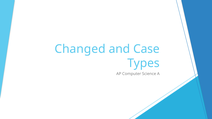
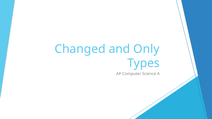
Case: Case -> Only (146, 49)
